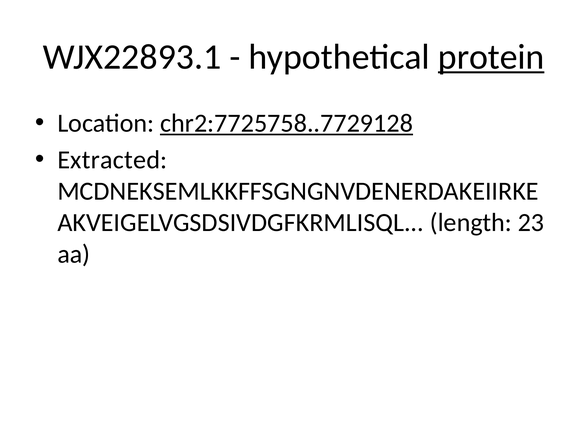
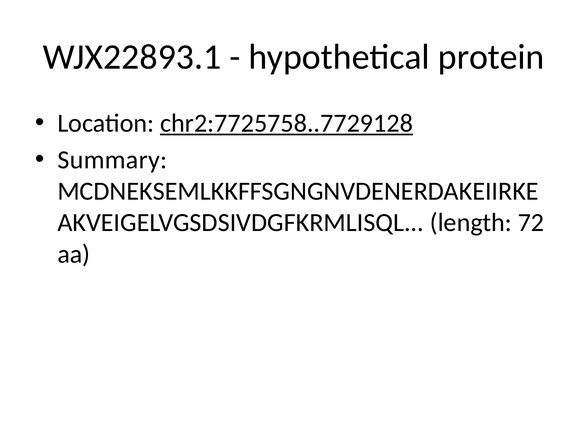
protein underline: present -> none (491, 57)
Extracted: Extracted -> Summary (112, 160)
23: 23 -> 72 (531, 223)
